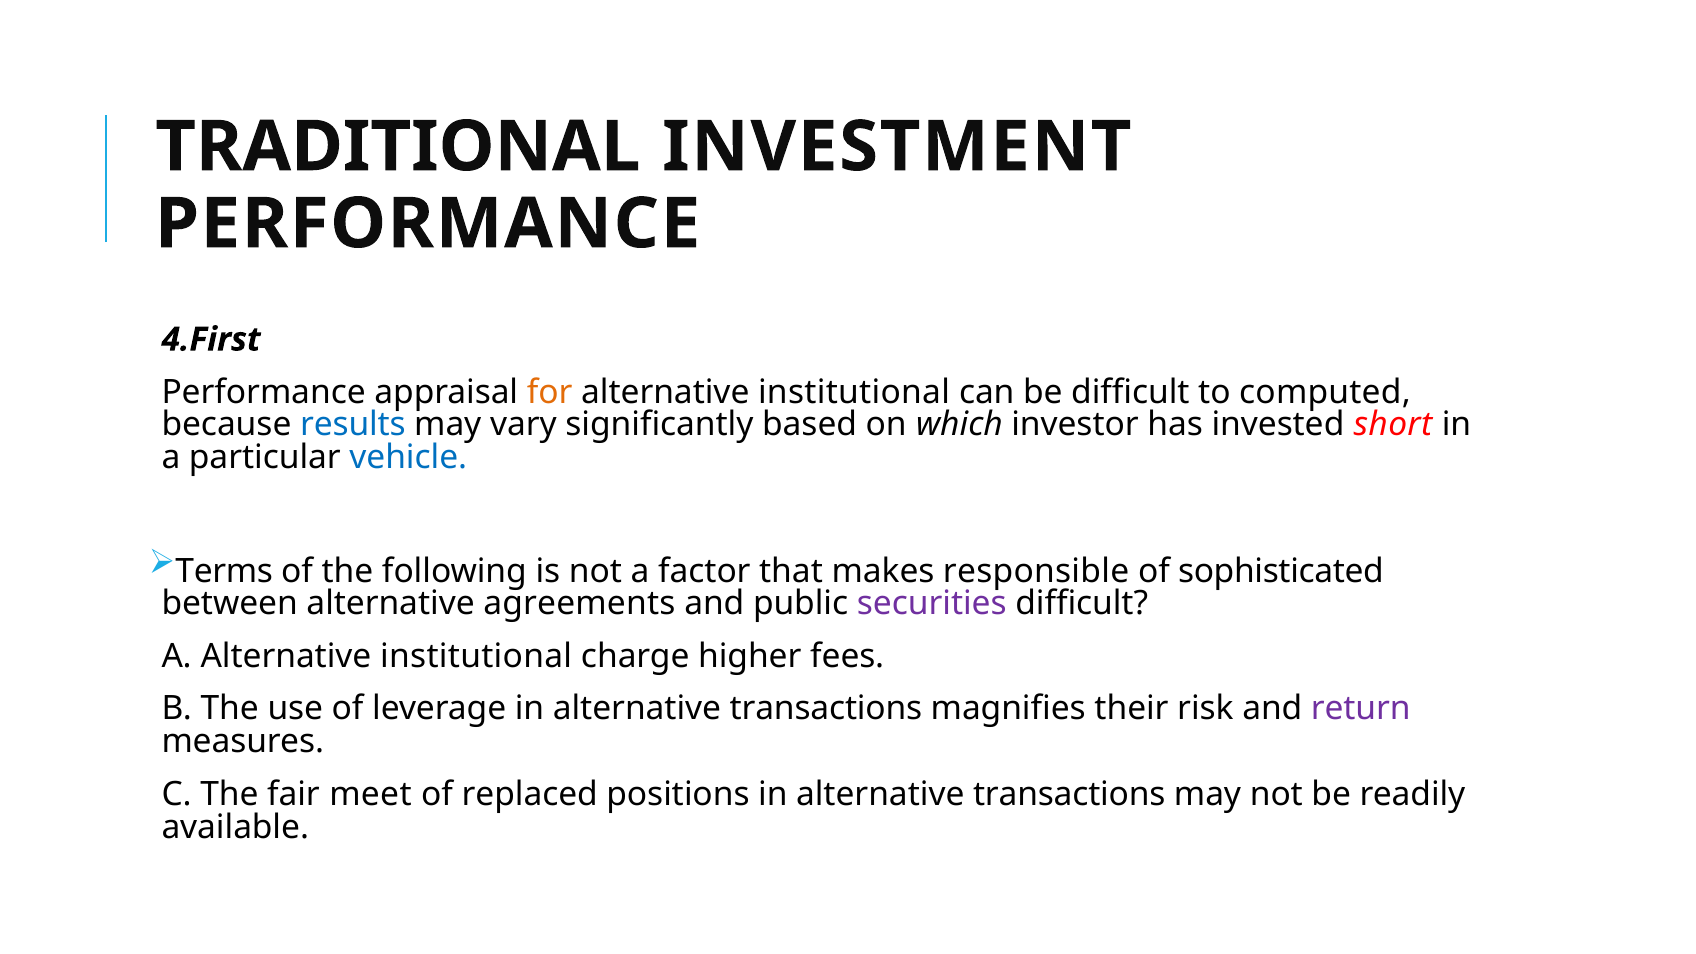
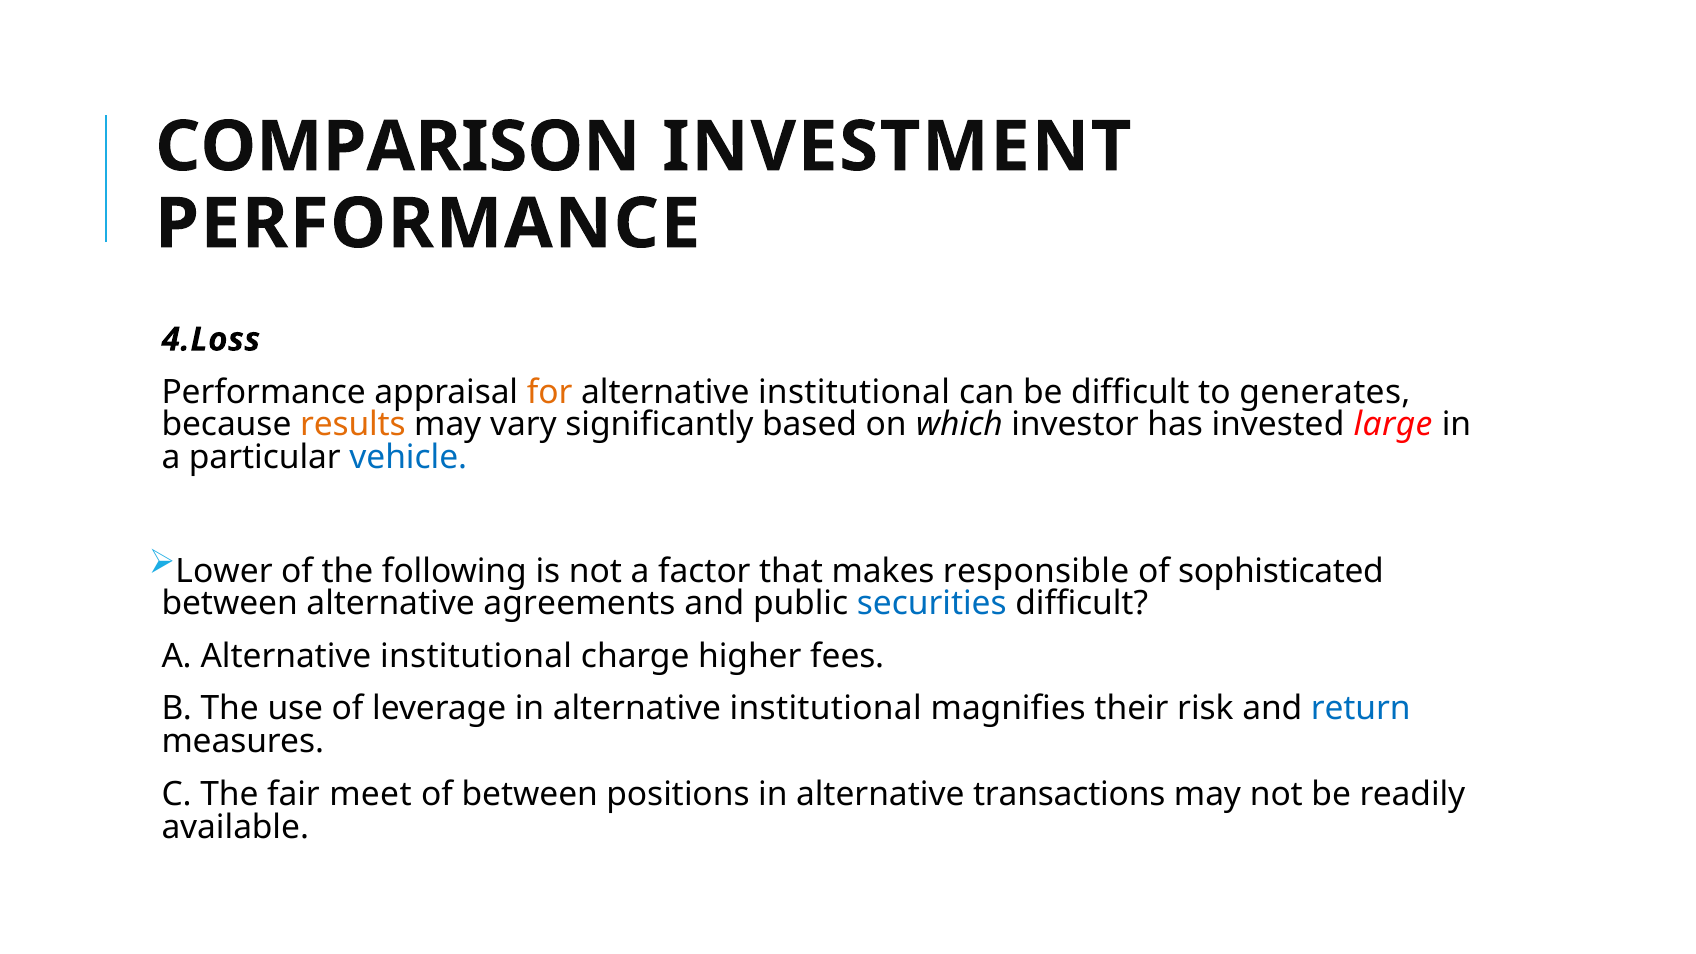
TRADITIONAL: TRADITIONAL -> COMPARISON (398, 147)
4.First: 4.First -> 4.Loss (211, 340)
computed: computed -> generates (1325, 392)
results colour: blue -> orange (353, 425)
short: short -> large (1393, 425)
Terms: Terms -> Lower (224, 571)
securities colour: purple -> blue (932, 604)
leverage in alternative transactions: transactions -> institutional (826, 709)
return colour: purple -> blue (1361, 709)
of replaced: replaced -> between (530, 794)
